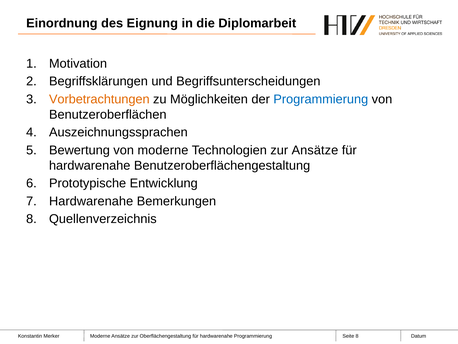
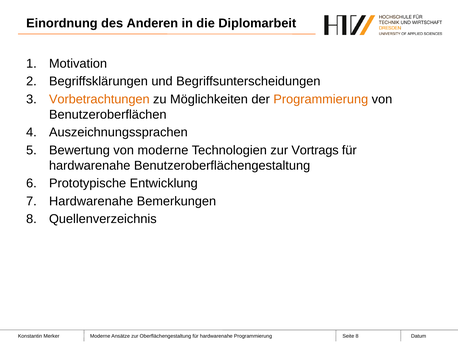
Eignung: Eignung -> Anderen (152, 23)
Programmierung colour: blue -> orange (321, 99)
zur Ansätze: Ansätze -> Vortrags (315, 150)
